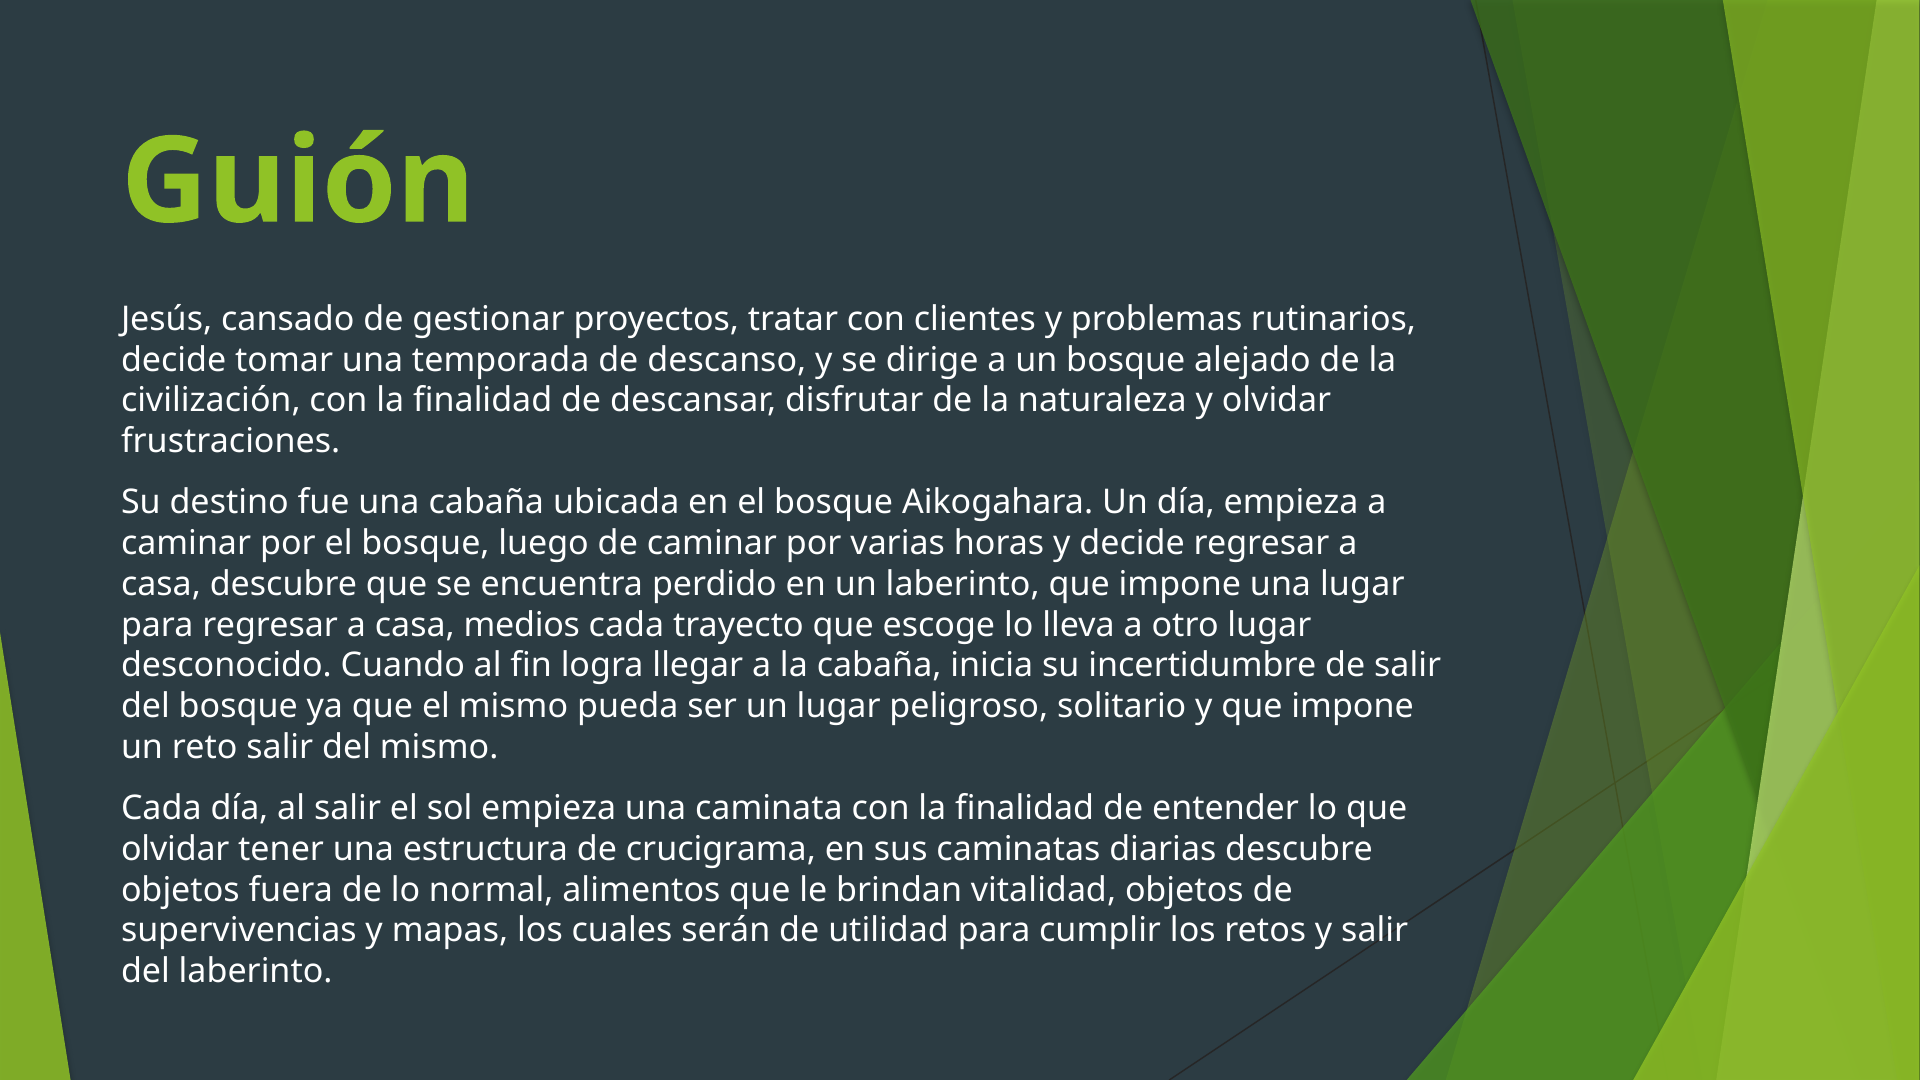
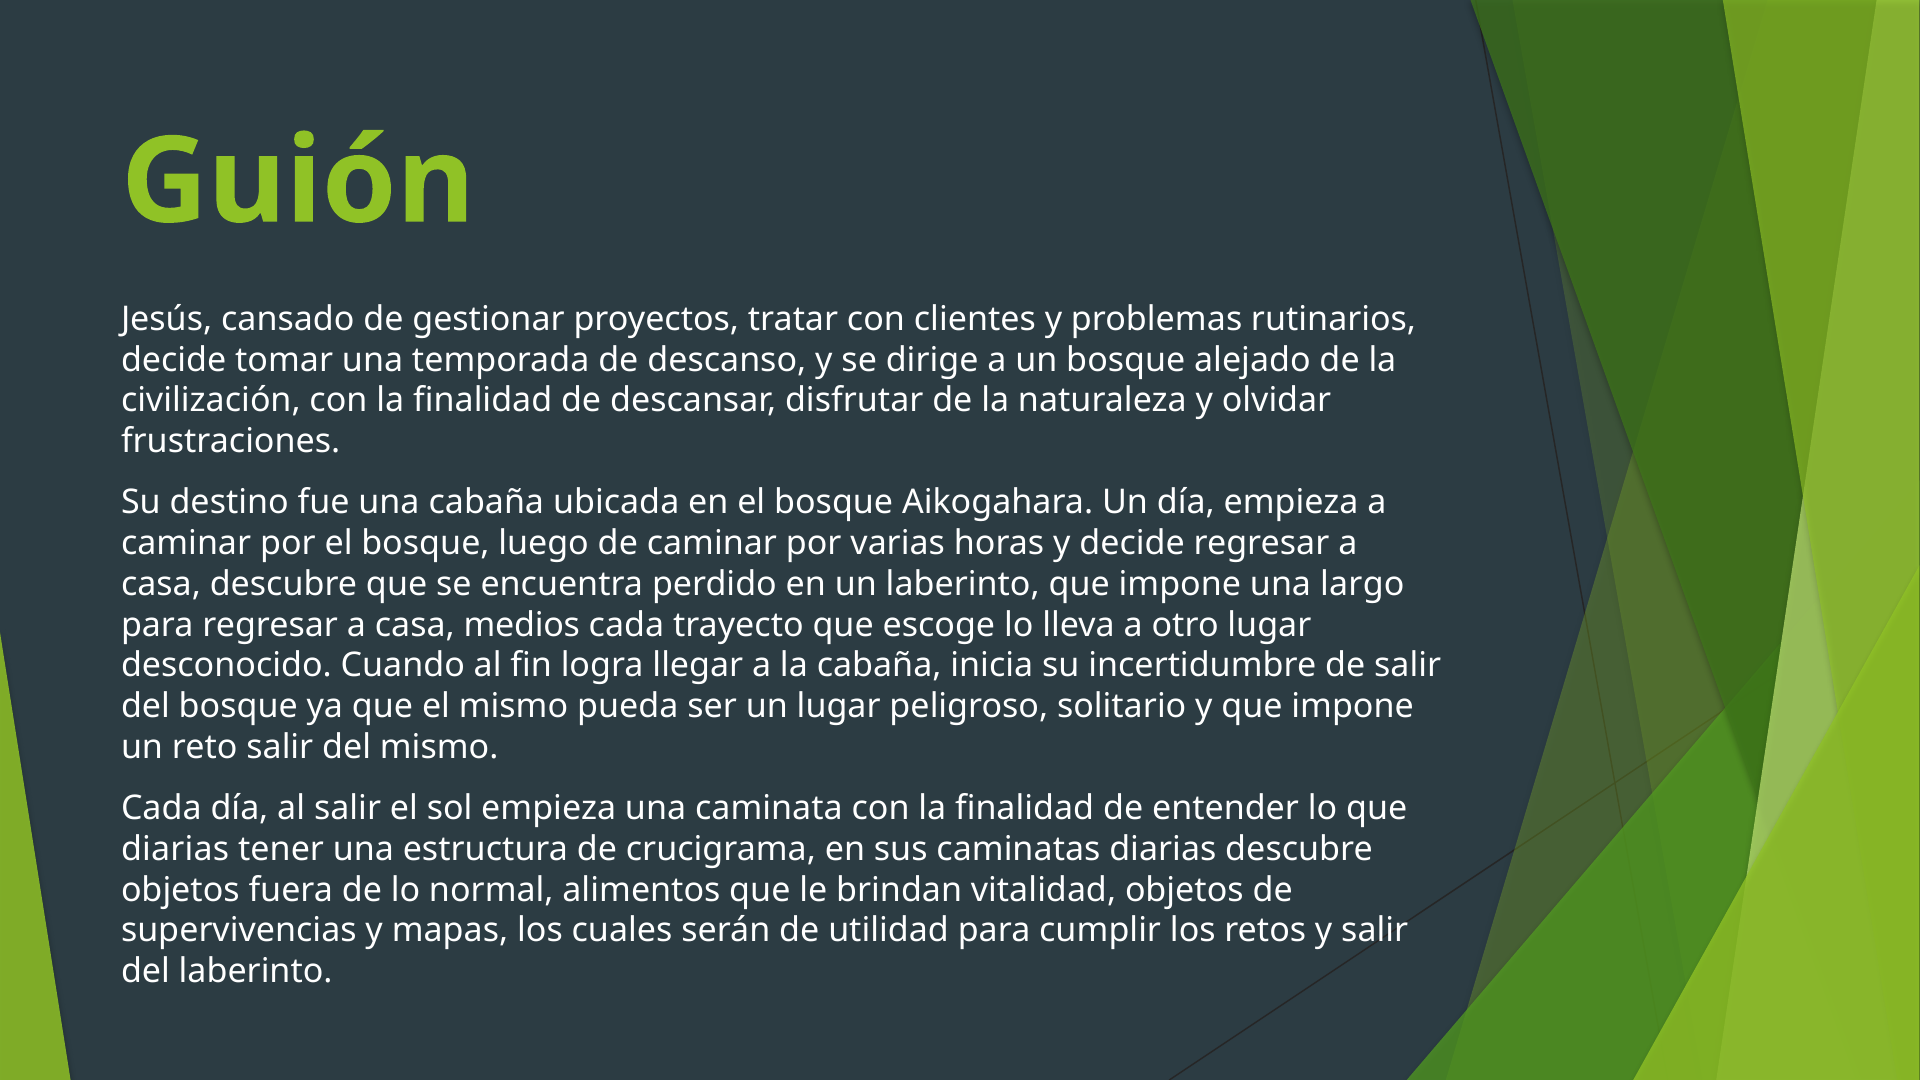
una lugar: lugar -> largo (1362, 584)
olvidar: olvidar -> diarias (175, 849)
